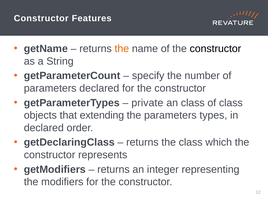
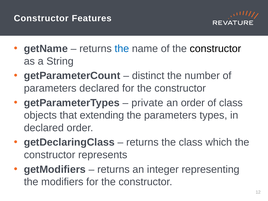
the colour: orange -> blue (122, 49)
specify: specify -> distinct (148, 76)
an class: class -> order (193, 103)
